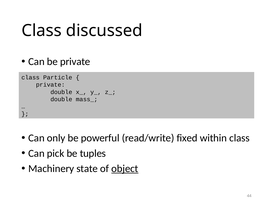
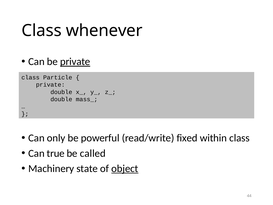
discussed: discussed -> whenever (104, 31)
private underline: none -> present (75, 62)
pick: pick -> true (56, 153)
tuples: tuples -> called (93, 153)
